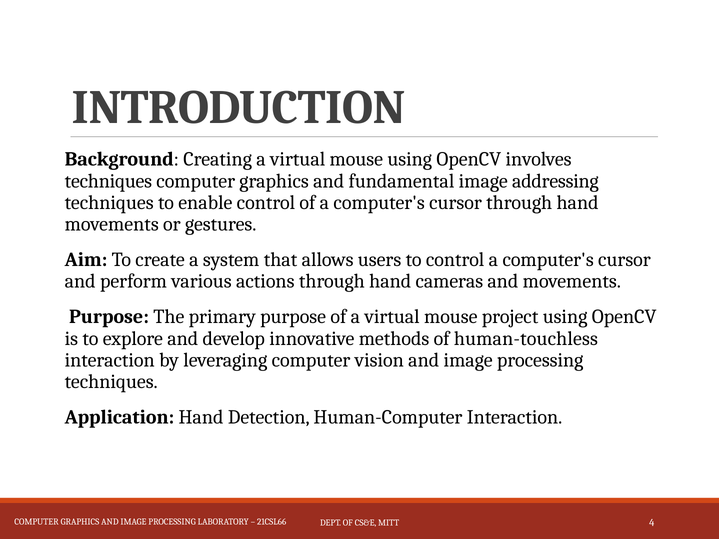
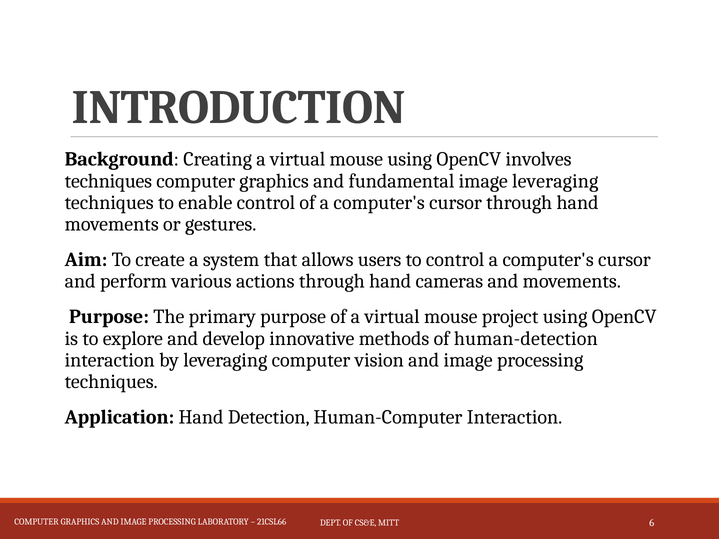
image addressing: addressing -> leveraging (555, 181)
human-touchless: human-touchless -> human-detection (526, 339)
4: 4 -> 6 (652, 523)
